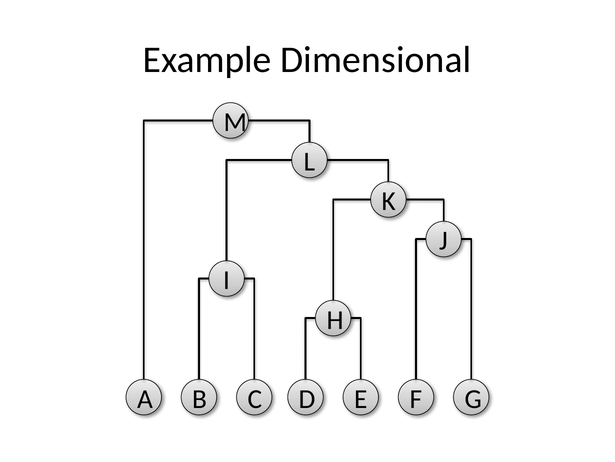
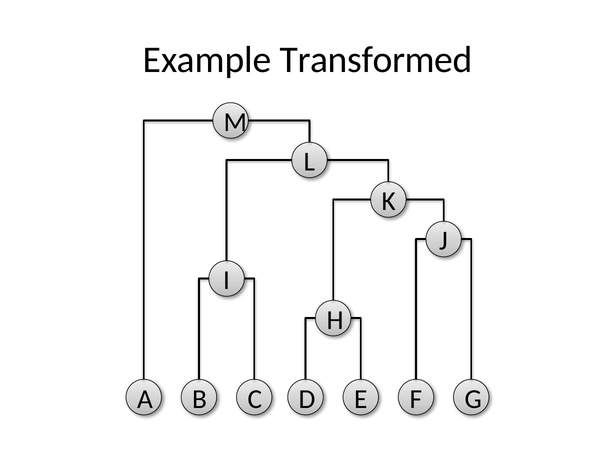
Dimensional: Dimensional -> Transformed (376, 60)
